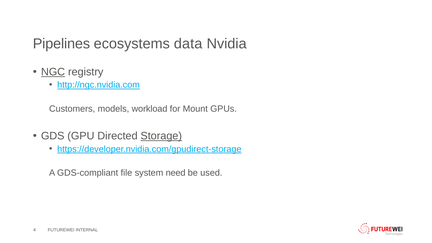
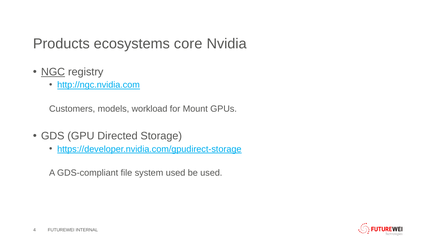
Pipelines: Pipelines -> Products (61, 44)
data: data -> core (188, 44)
Storage underline: present -> none (161, 136)
system need: need -> used (176, 173)
